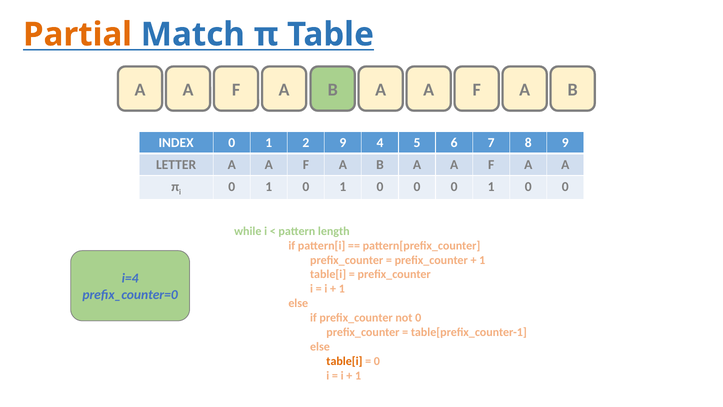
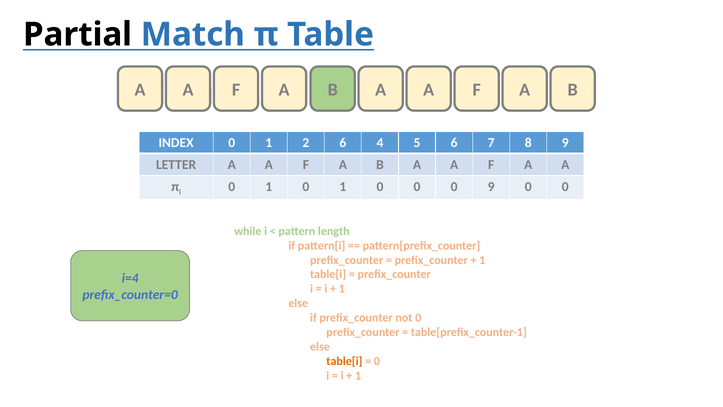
Partial colour: orange -> black (78, 34)
2 9: 9 -> 6 (343, 143)
0 0 1: 1 -> 9 (491, 187)
